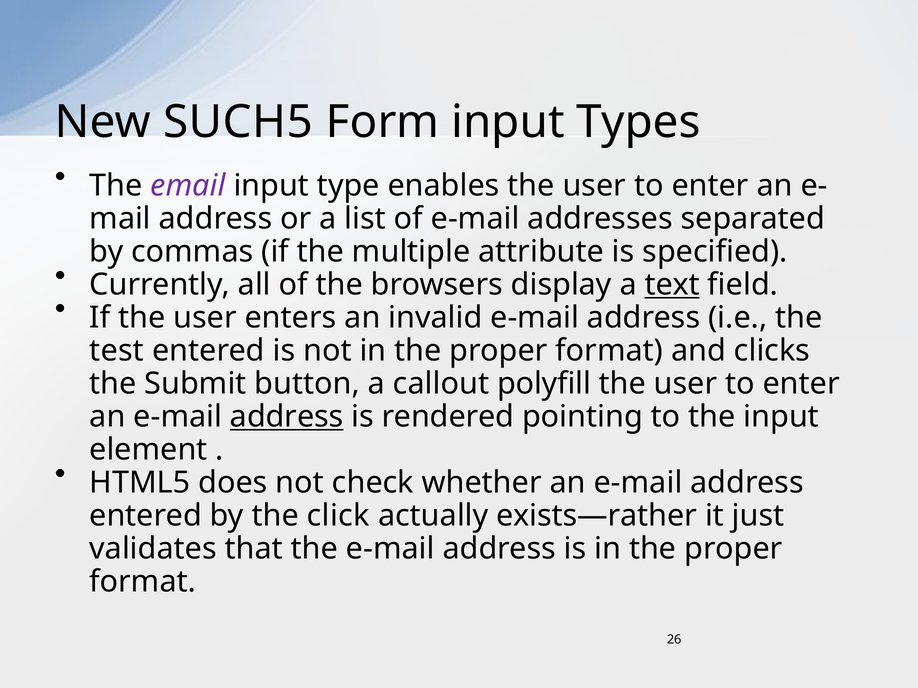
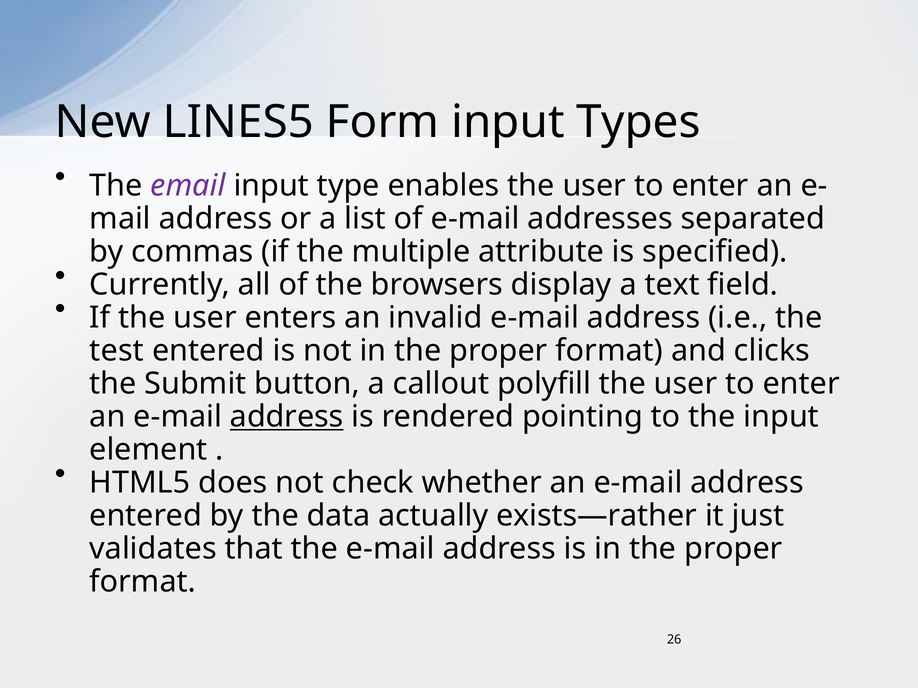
SUCH5: SUCH5 -> LINES5 (238, 122)
text underline: present -> none (672, 285)
click: click -> data (339, 516)
